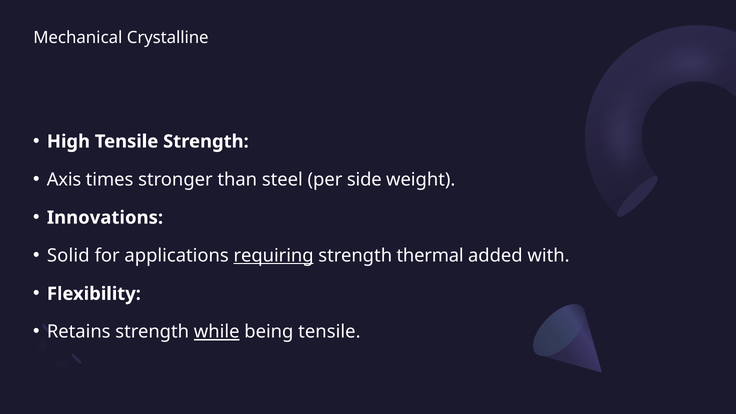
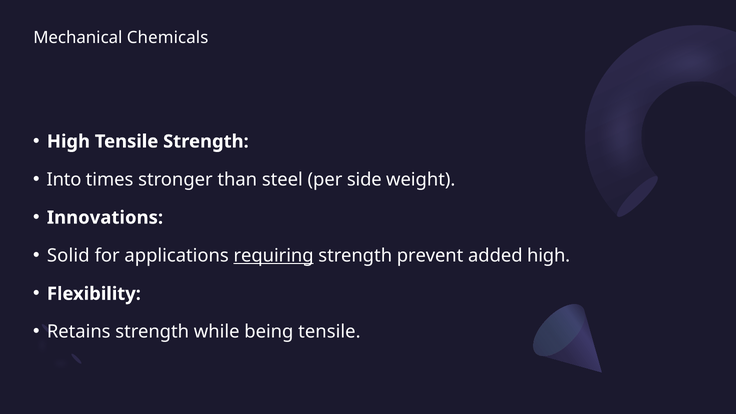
Crystalline: Crystalline -> Chemicals (168, 38)
Axis: Axis -> Into (64, 180)
thermal: thermal -> prevent (430, 256)
added with: with -> high (549, 256)
while underline: present -> none (217, 332)
